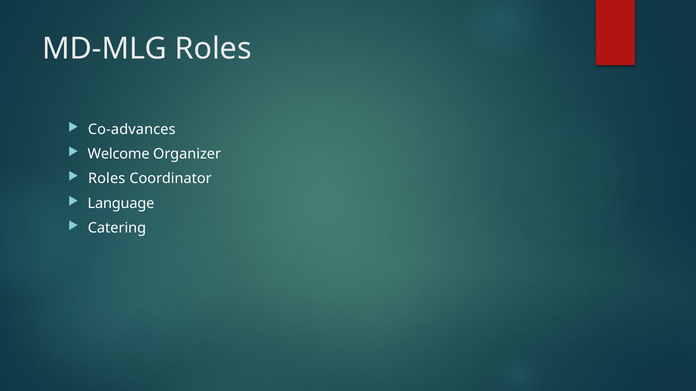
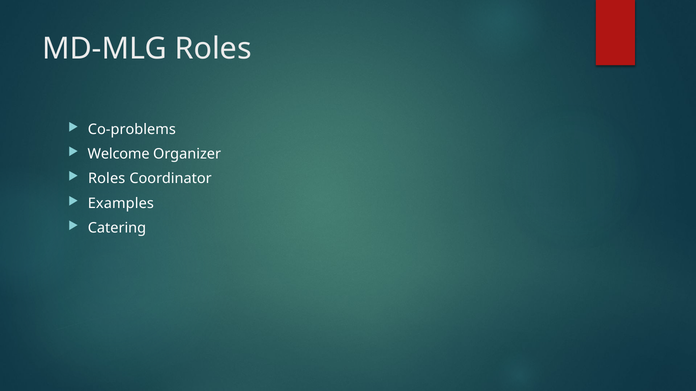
Co-advances: Co-advances -> Co-problems (132, 130)
Language: Language -> Examples (121, 204)
